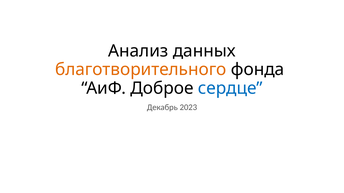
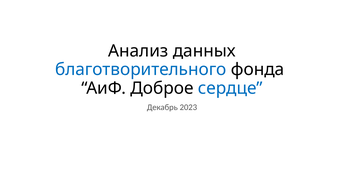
благотворительного colour: orange -> blue (141, 70)
